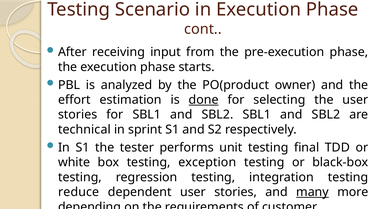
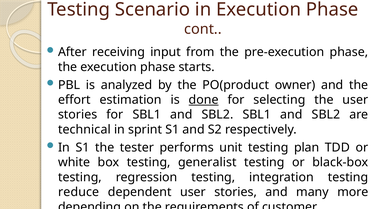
final: final -> plan (307, 148)
exception: exception -> generalist (207, 163)
many underline: present -> none (312, 192)
